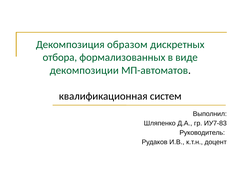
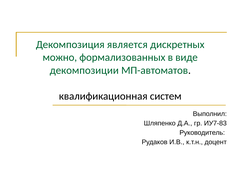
образом: образом -> является (127, 45)
отбора: отбора -> можно (60, 57)
